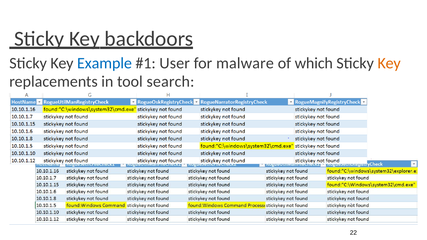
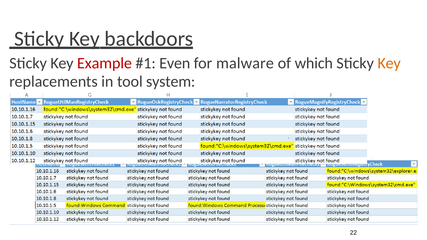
Example colour: blue -> red (105, 63)
User: User -> Even (175, 63)
search: search -> system (171, 82)
